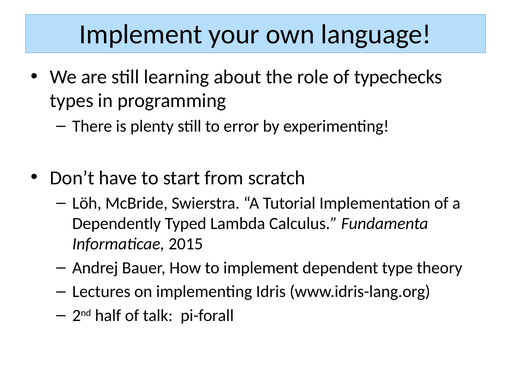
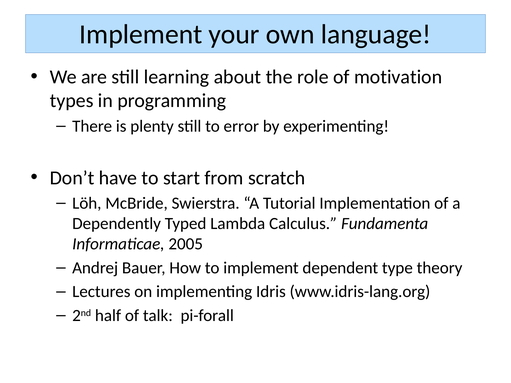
typechecks: typechecks -> motivation (398, 77)
2015: 2015 -> 2005 (186, 244)
